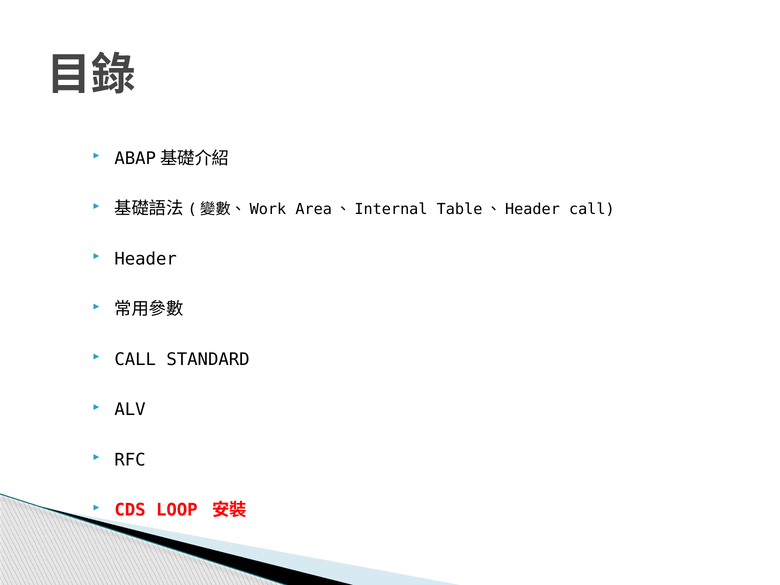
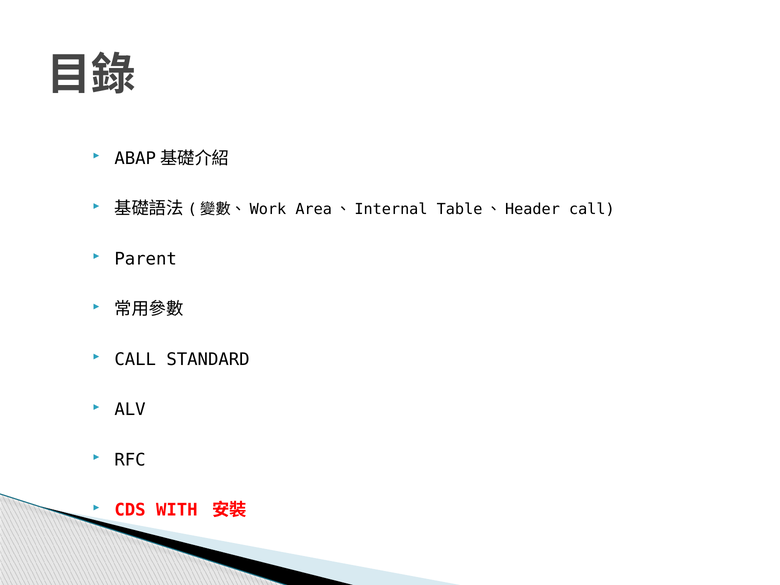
Header: Header -> Parent (146, 259)
LOOP: LOOP -> WITH (177, 510)
